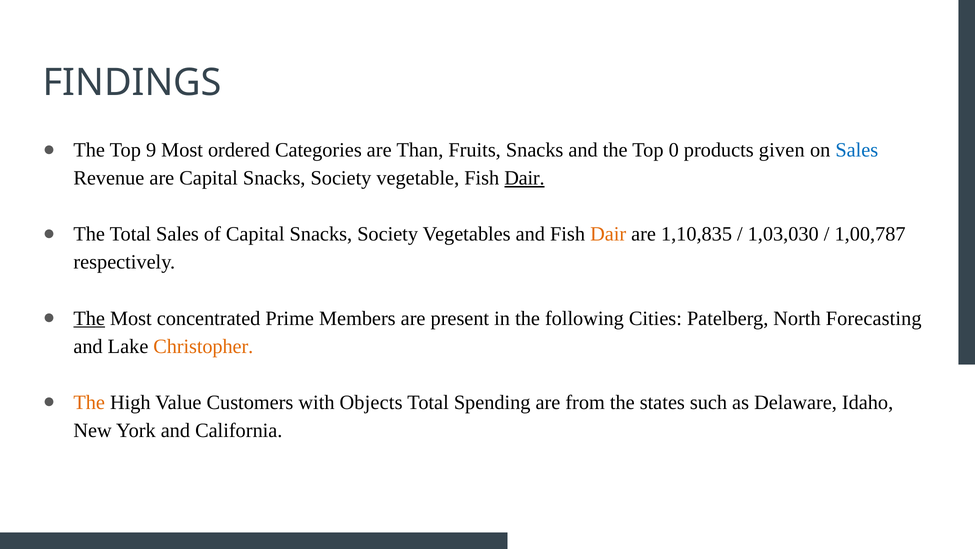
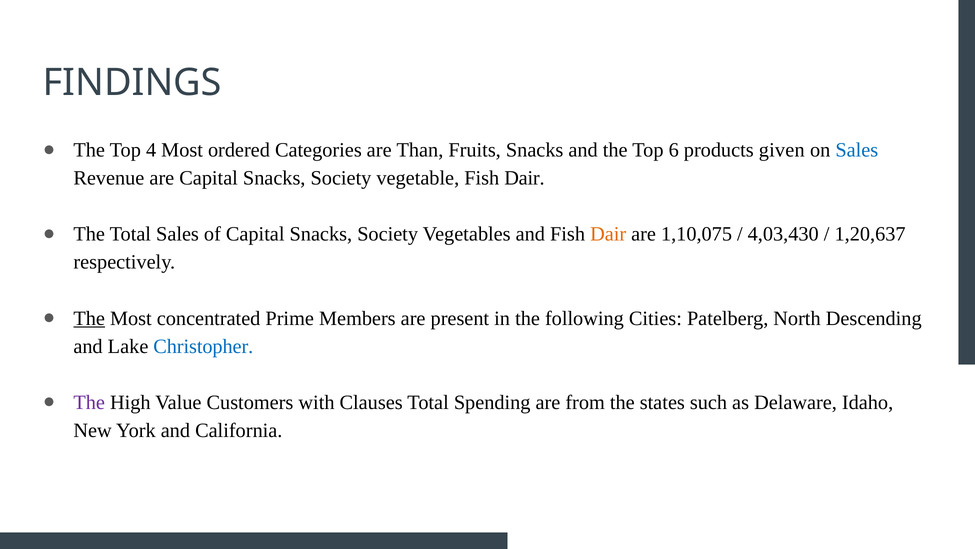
9: 9 -> 4 (151, 150)
0: 0 -> 6 (674, 150)
Dair underline: present -> none (524, 178)
1,10,835: 1,10,835 -> 1,10,075 (697, 234)
1,03,030: 1,03,030 -> 4,03,430 (783, 234)
1,00,787: 1,00,787 -> 1,20,637 (870, 234)
Forecasting: Forecasting -> Descending (874, 318)
Christopher colour: orange -> blue (203, 346)
The colour: orange -> purple (89, 402)
Objects: Objects -> Clauses (371, 402)
